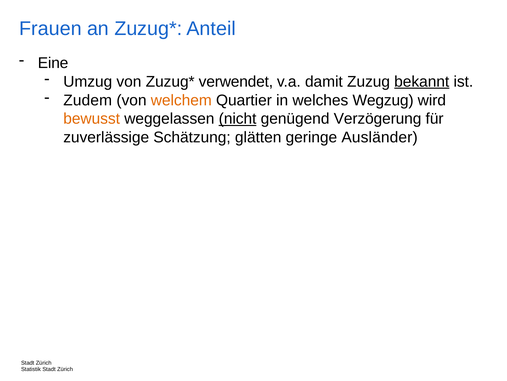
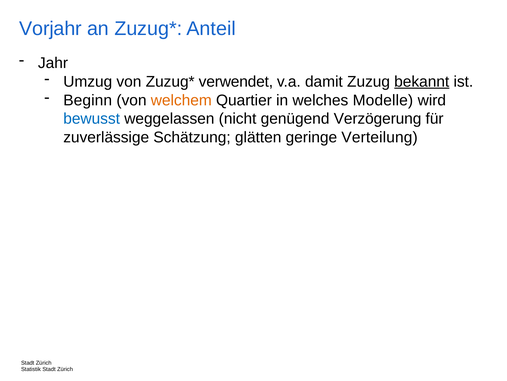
Frauen: Frauen -> Vorjahr (51, 29)
Eine: Eine -> Jahr (53, 63)
Zudem: Zudem -> Beginn (88, 100)
Wegzug: Wegzug -> Modelle (383, 100)
bewusst colour: orange -> blue (92, 119)
nicht underline: present -> none (238, 119)
Ausländer: Ausländer -> Verteilung (380, 137)
